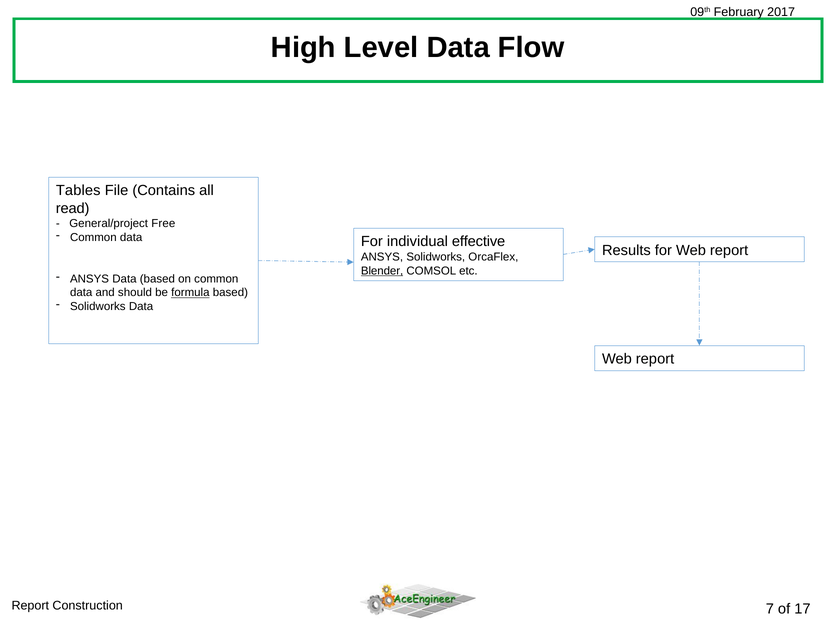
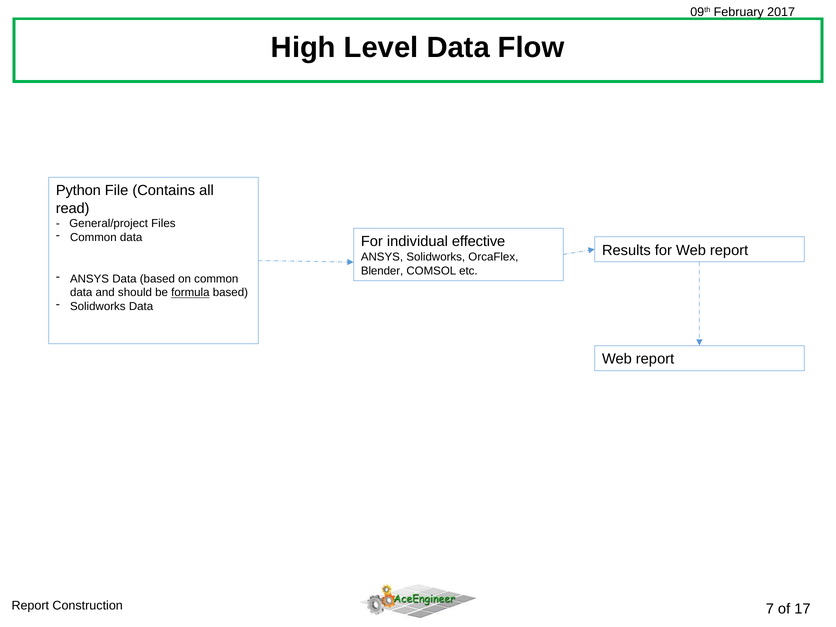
Tables: Tables -> Python (78, 191)
Free: Free -> Files (163, 224)
Blender underline: present -> none (382, 271)
